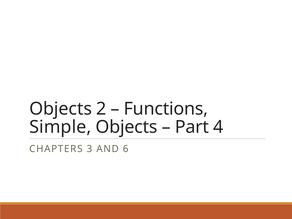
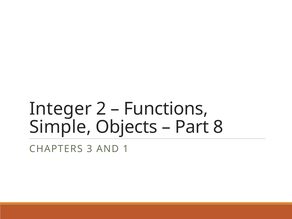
Objects: Objects -> Integer (61, 109)
4: 4 -> 8 (218, 127)
6: 6 -> 1 (126, 149)
